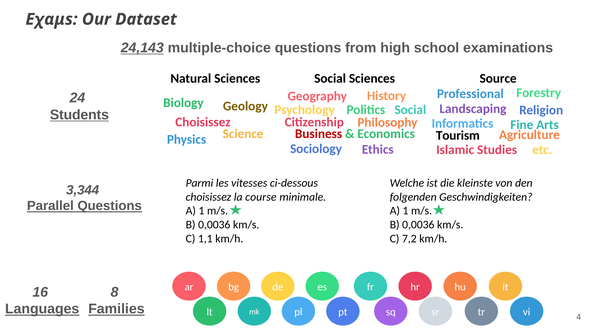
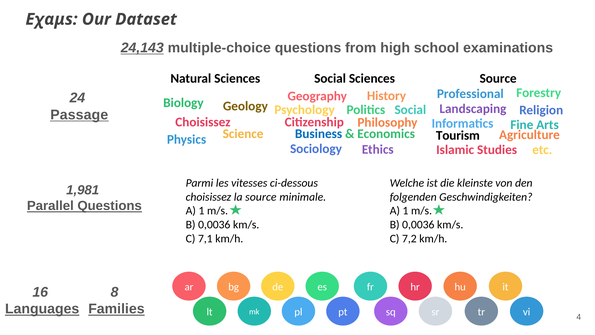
Students: Students -> Passage (79, 115)
Business colour: red -> blue (319, 134)
3,344: 3,344 -> 1,981 (83, 190)
la course: course -> source (261, 197)
1,1: 1,1 -> 7,1 (205, 238)
